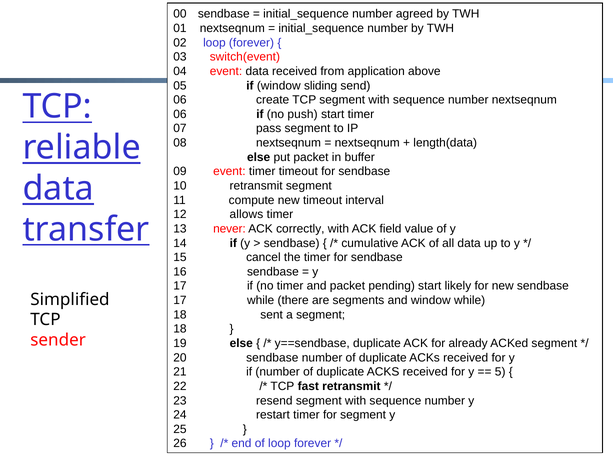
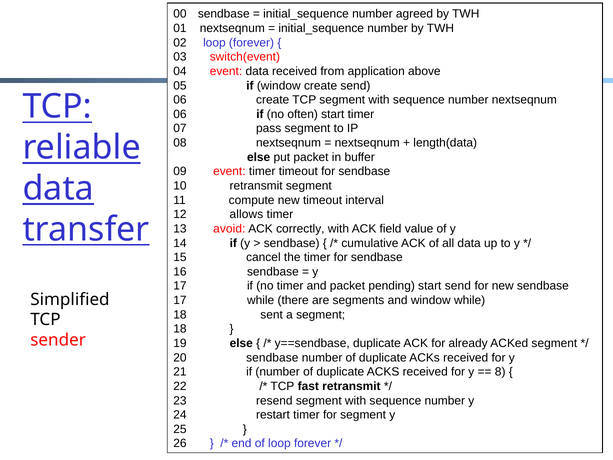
window sliding: sliding -> create (321, 86)
push: push -> often (303, 114)
never: never -> avoid (229, 229)
start likely: likely -> send (458, 286)
5: 5 -> 8 (500, 372)
